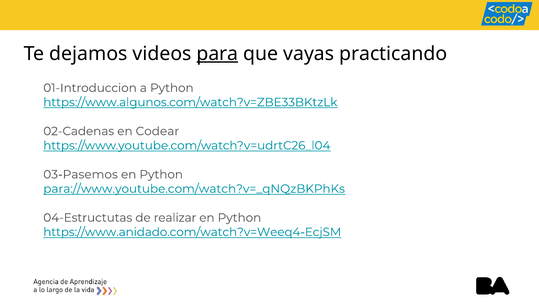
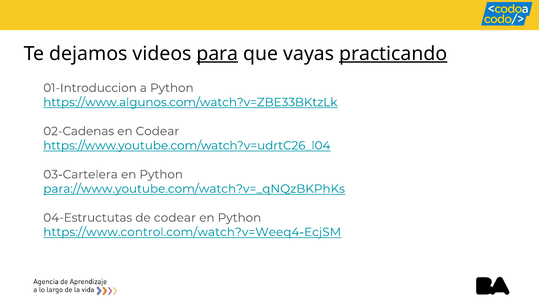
practicando underline: none -> present (393, 54)
03-Pasemos: 03-Pasemos -> 03-Cartelera (81, 175)
de realizar: realizar -> codear (175, 218)
https://www.anidado.com/watch?v=Weeq4-EcjSM: https://www.anidado.com/watch?v=Weeq4-EcjSM -> https://www.control.com/watch?v=Weeq4-EcjSM (192, 232)
